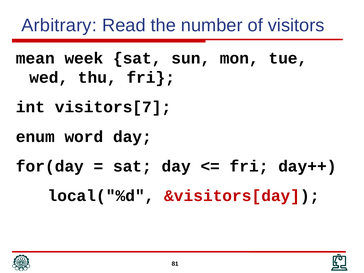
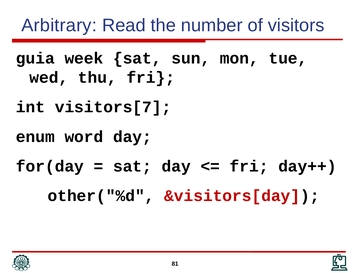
mean: mean -> guia (35, 58)
local("%d: local("%d -> other("%d (101, 196)
